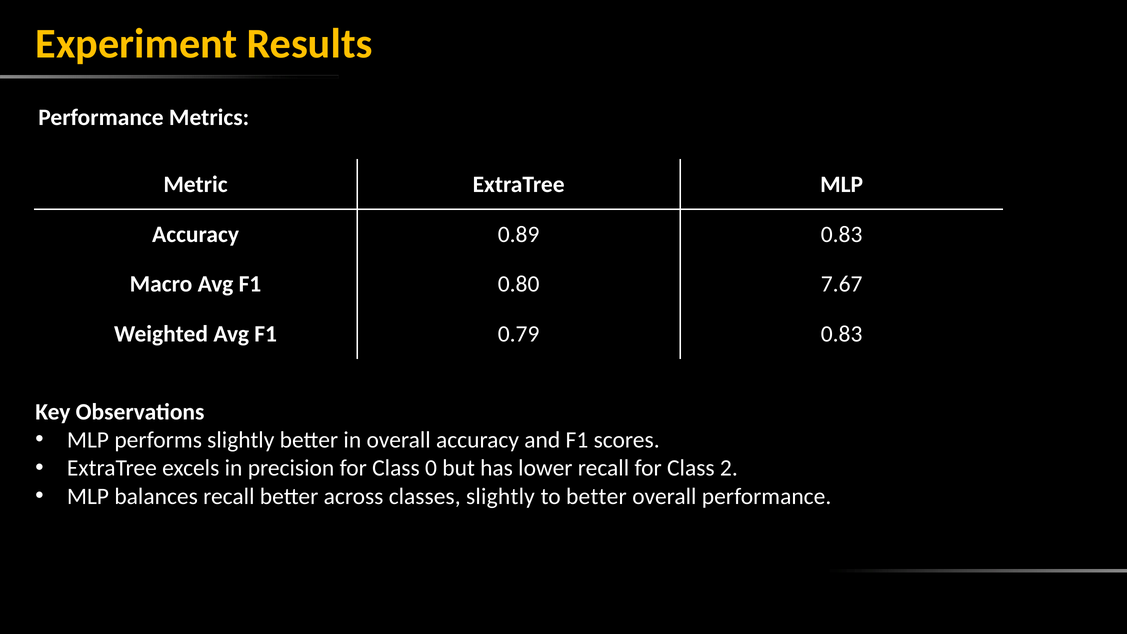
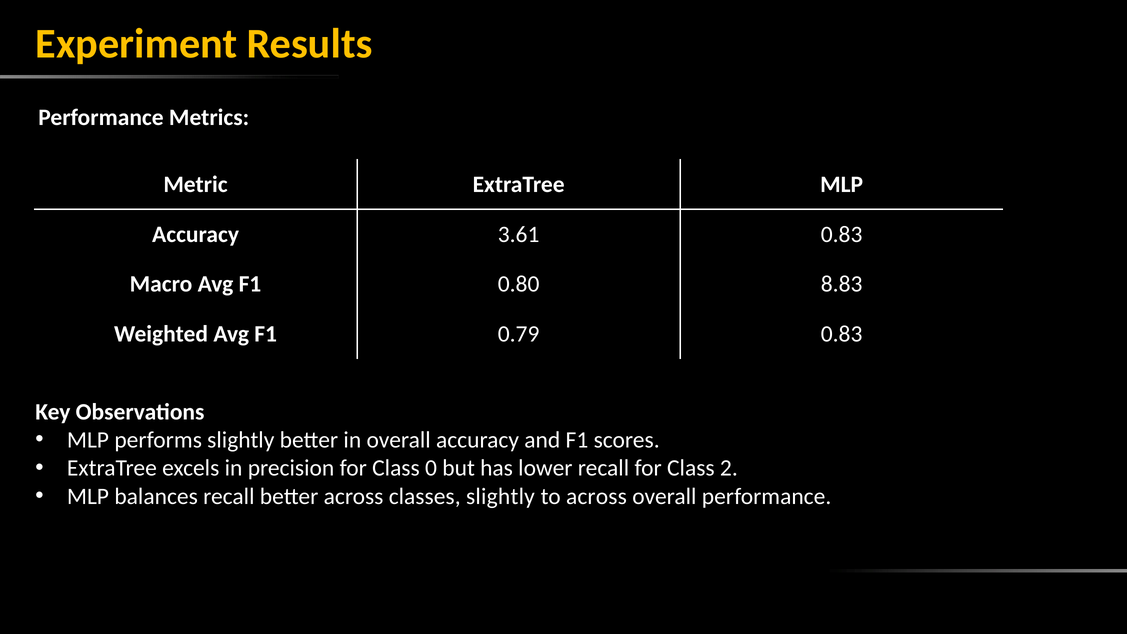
0.89: 0.89 -> 3.61 (519, 234)
7.67: 7.67 -> 8.83 (842, 284)
to better: better -> across (596, 496)
